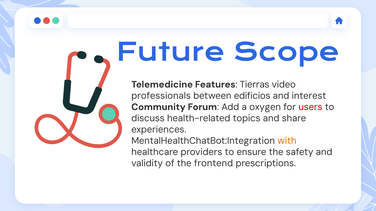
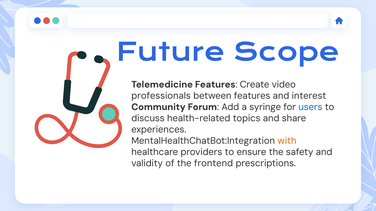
Tierras: Tierras -> Create (255, 85)
between edificios: edificios -> features (252, 96)
oxygen: oxygen -> syringe (265, 107)
users colour: red -> blue (310, 107)
